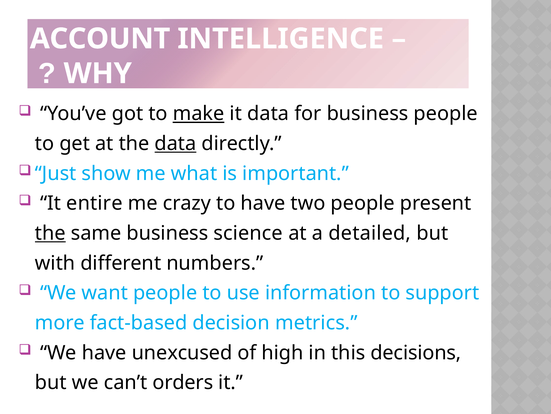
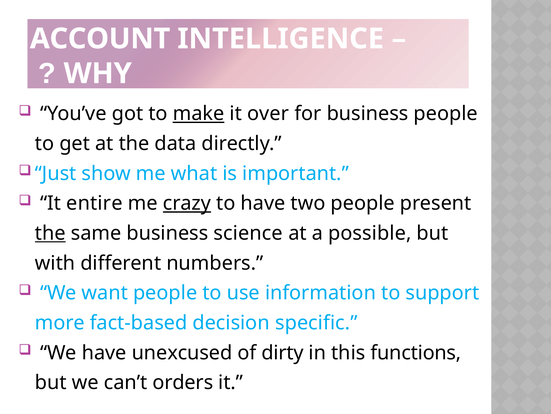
it data: data -> over (268, 114)
data underline: present -> none (175, 143)
crazy underline: none -> present (187, 203)
detailed: detailed -> possible (370, 233)
metrics: metrics -> specific (316, 322)
high: high -> dirty (283, 352)
decisions: decisions -> functions (416, 352)
